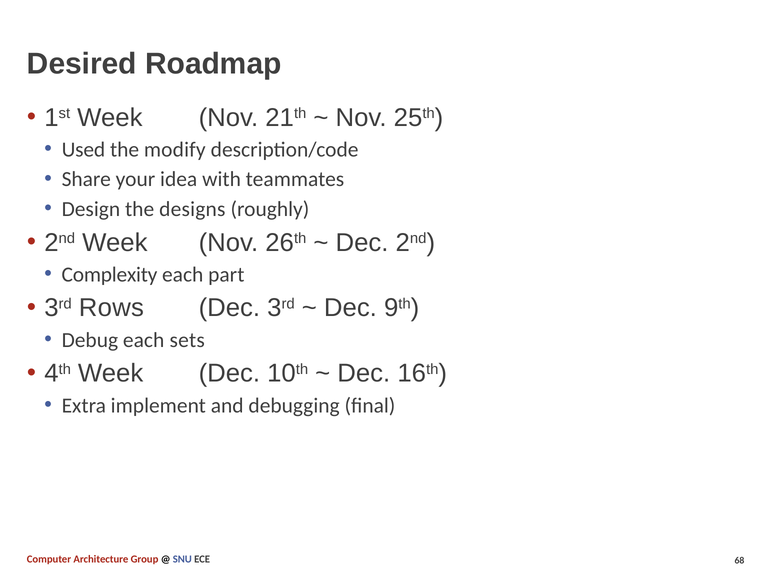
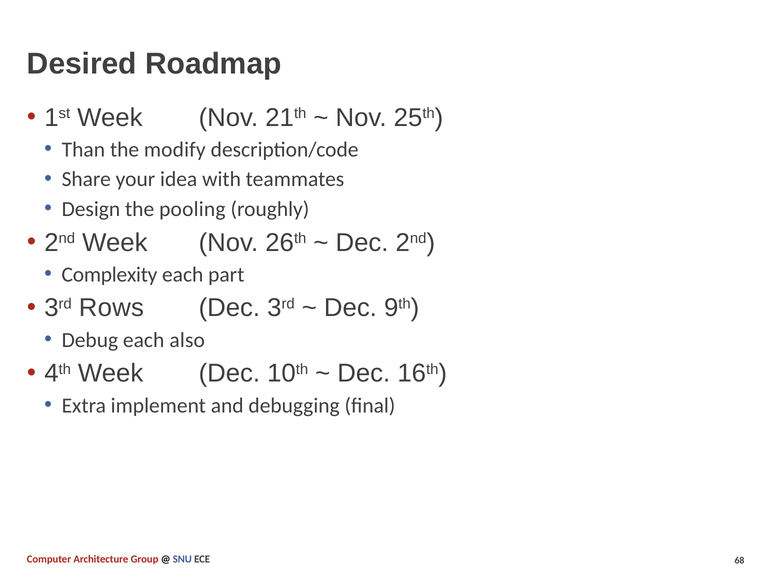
Used: Used -> Than (83, 150)
designs: designs -> pooling (192, 209)
sets: sets -> also (187, 340)
